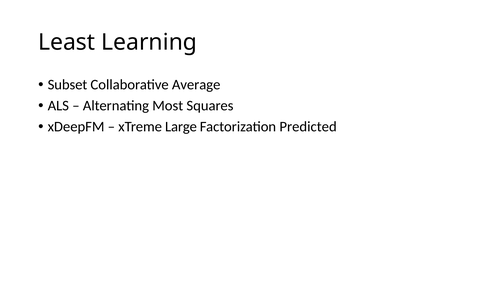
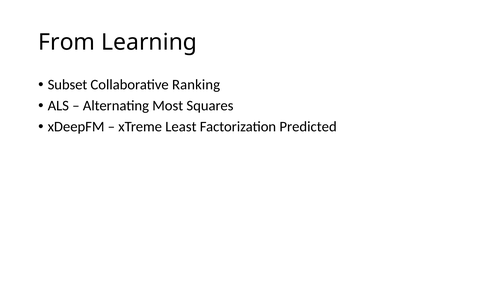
Least: Least -> From (67, 42)
Average: Average -> Ranking (196, 85)
Large: Large -> Least (181, 127)
